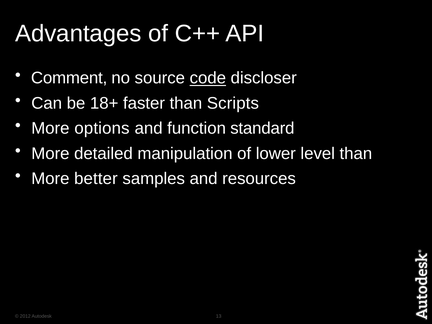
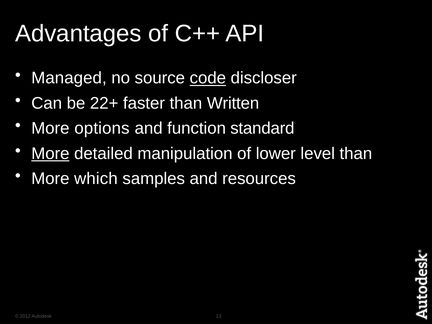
Comment: Comment -> Managed (69, 78)
18+: 18+ -> 22+ (104, 103)
Scripts: Scripts -> Written (233, 103)
More underline: none -> present (50, 154)
better: better -> which (96, 179)
